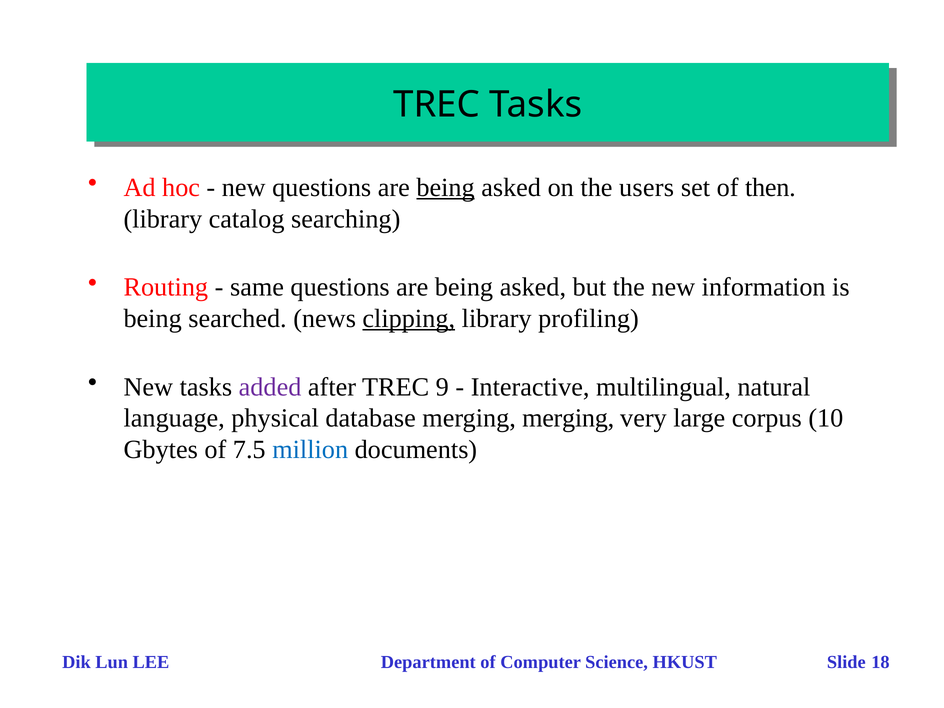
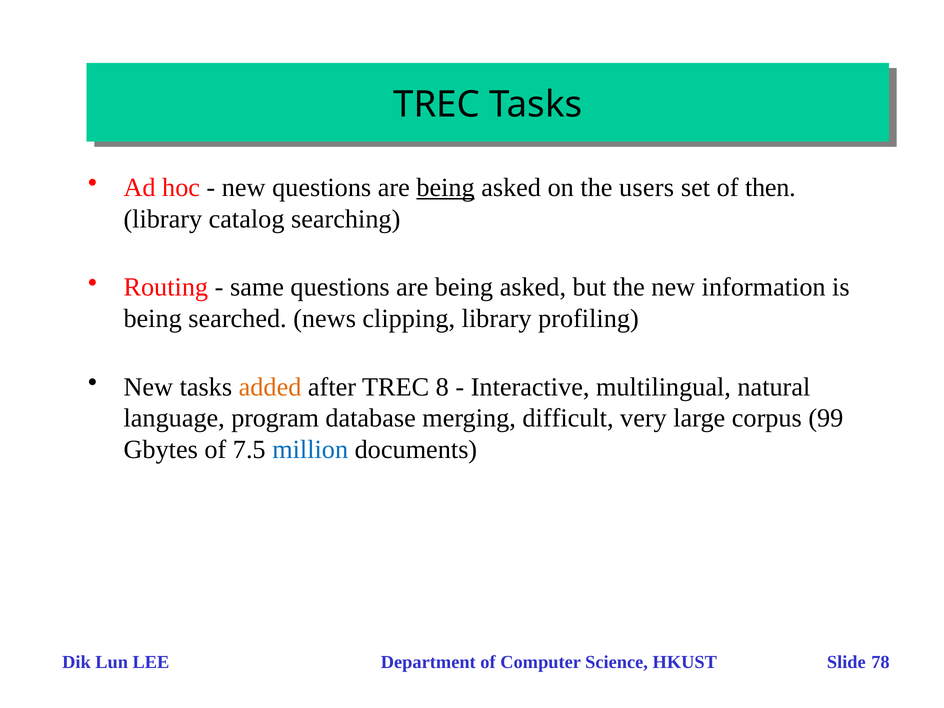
clipping underline: present -> none (409, 319)
added colour: purple -> orange (270, 387)
9: 9 -> 8 (442, 387)
physical: physical -> program (275, 418)
merging merging: merging -> difficult (568, 418)
10: 10 -> 99 (826, 418)
18: 18 -> 78 (880, 662)
